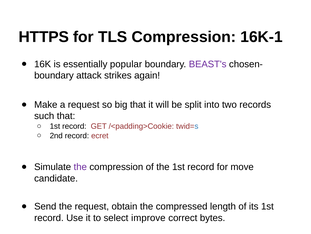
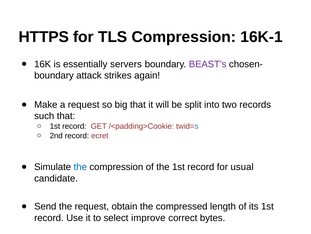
popular: popular -> servers (126, 64)
the colour: purple -> blue (80, 167)
move: move -> usual (242, 167)
